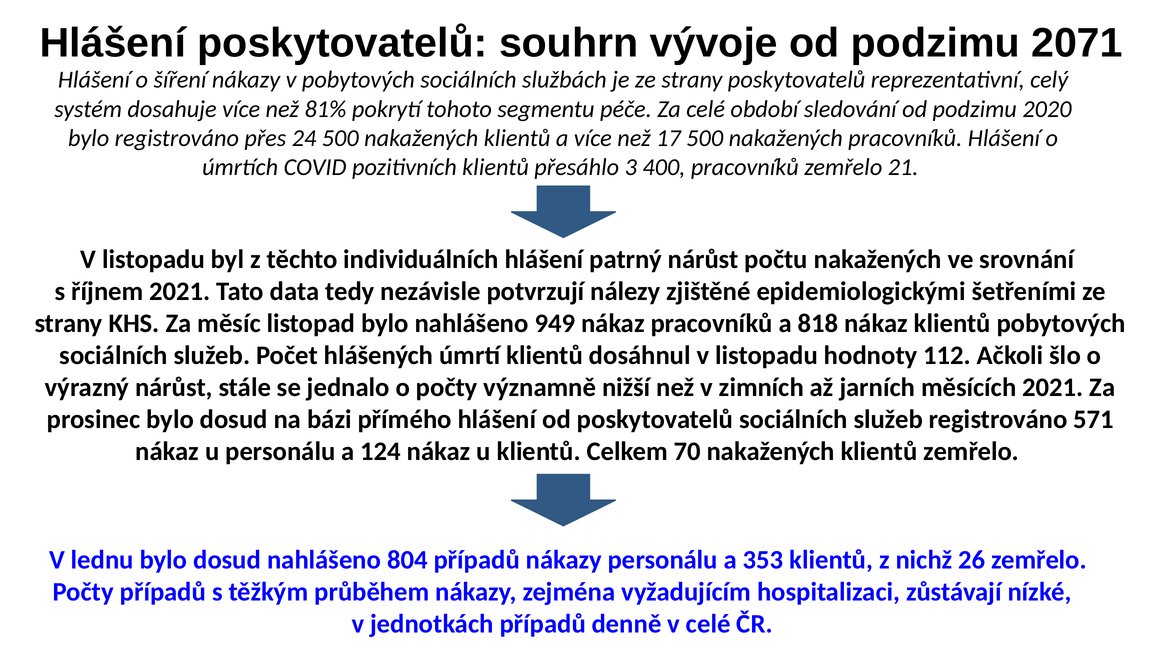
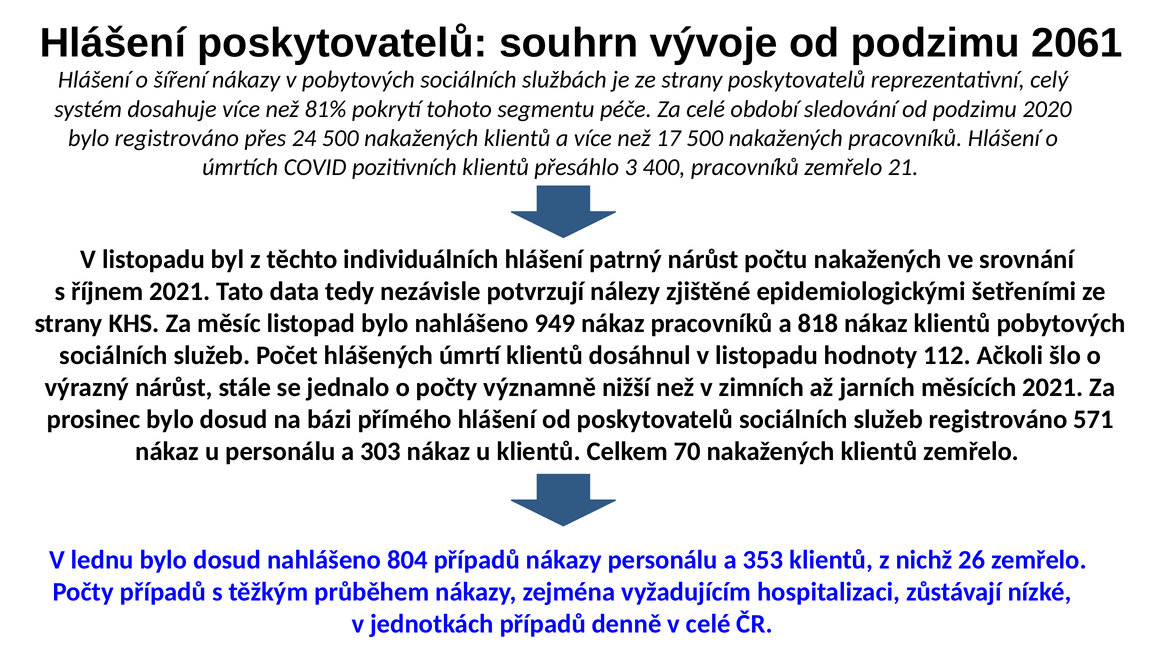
2071: 2071 -> 2061 (1077, 43)
124: 124 -> 303 (381, 451)
